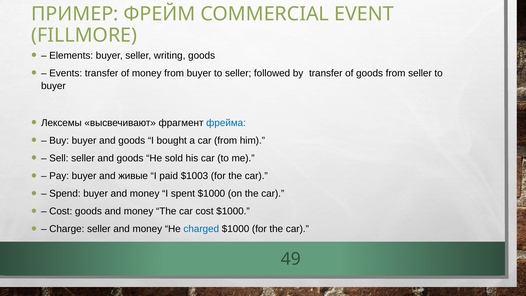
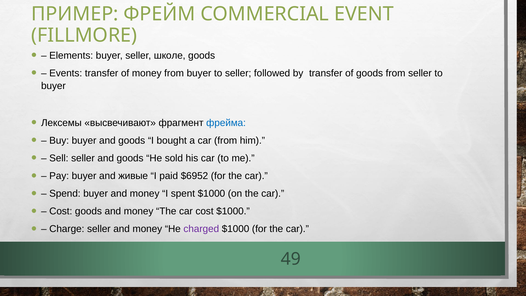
writing: writing -> школе (170, 55)
$1003: $1003 -> $6952 (194, 176)
charged colour: blue -> purple (201, 229)
